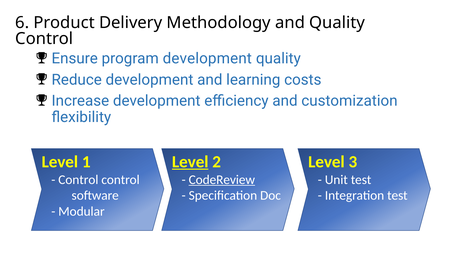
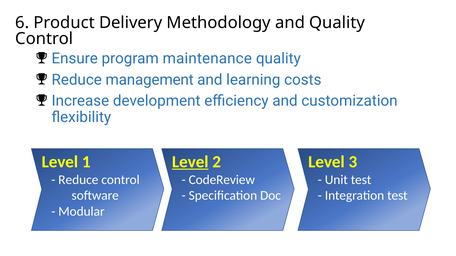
program development: development -> maintenance (207, 59)
Reduce development: development -> management (150, 80)
Control: Control -> Reduce (78, 180)
CodeReview underline: present -> none (222, 180)
